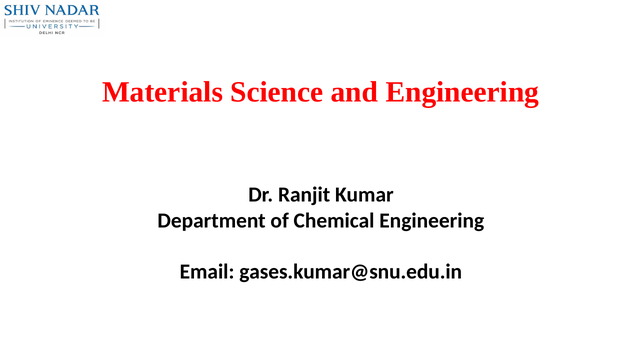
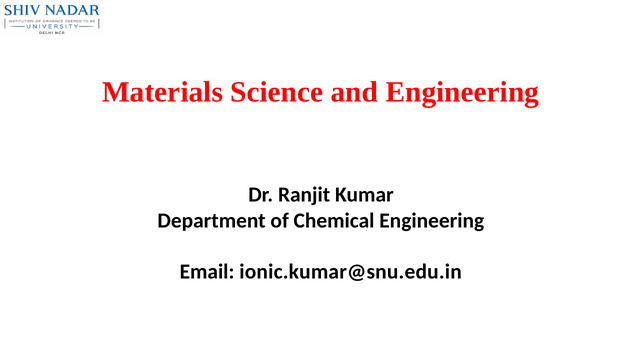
gases.kumar@snu.edu.in: gases.kumar@snu.edu.in -> ionic.kumar@snu.edu.in (351, 272)
